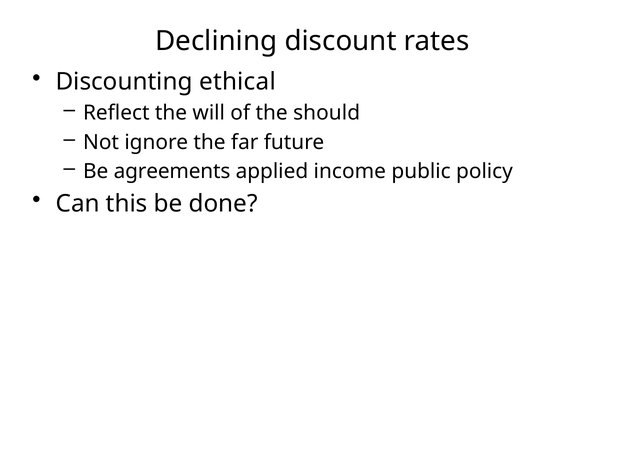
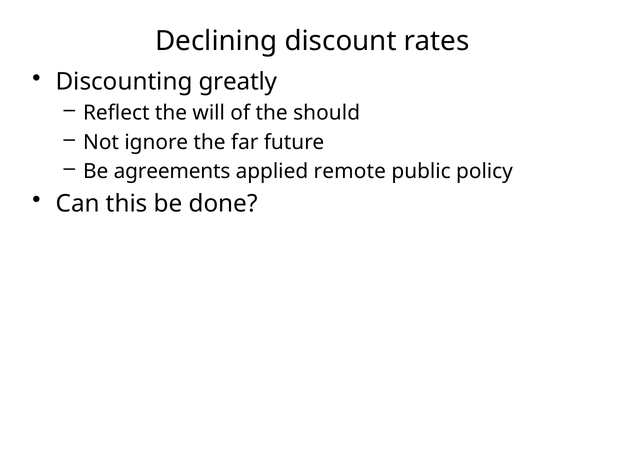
ethical: ethical -> greatly (238, 82)
income: income -> remote (350, 171)
